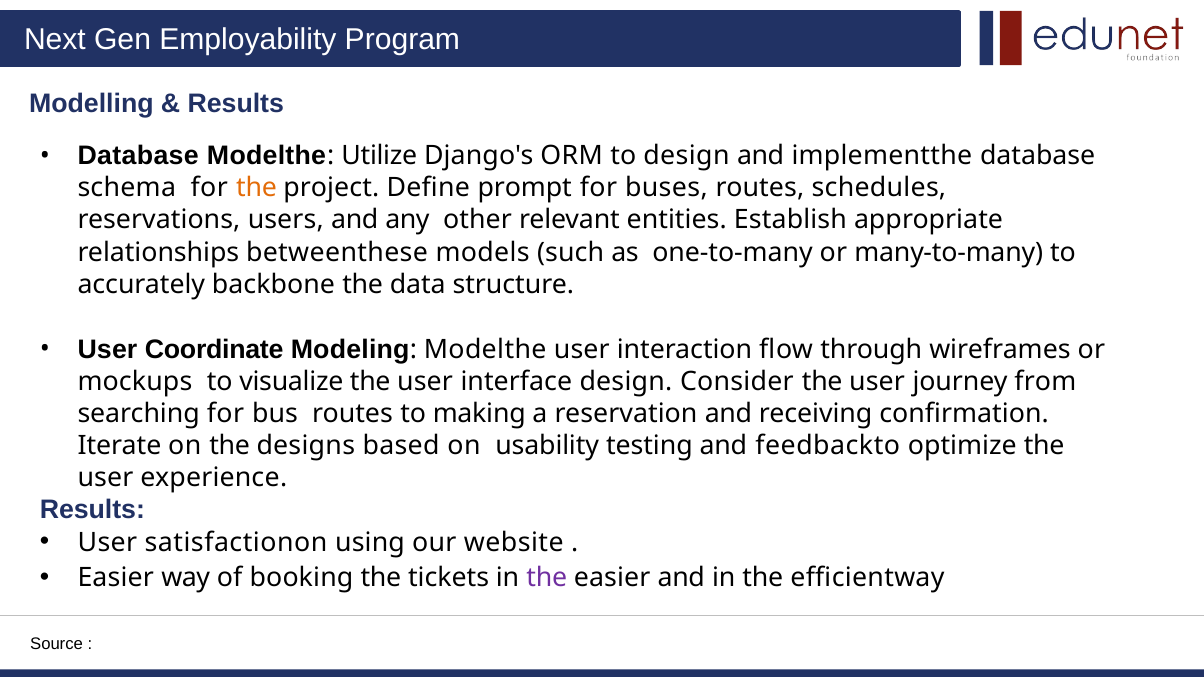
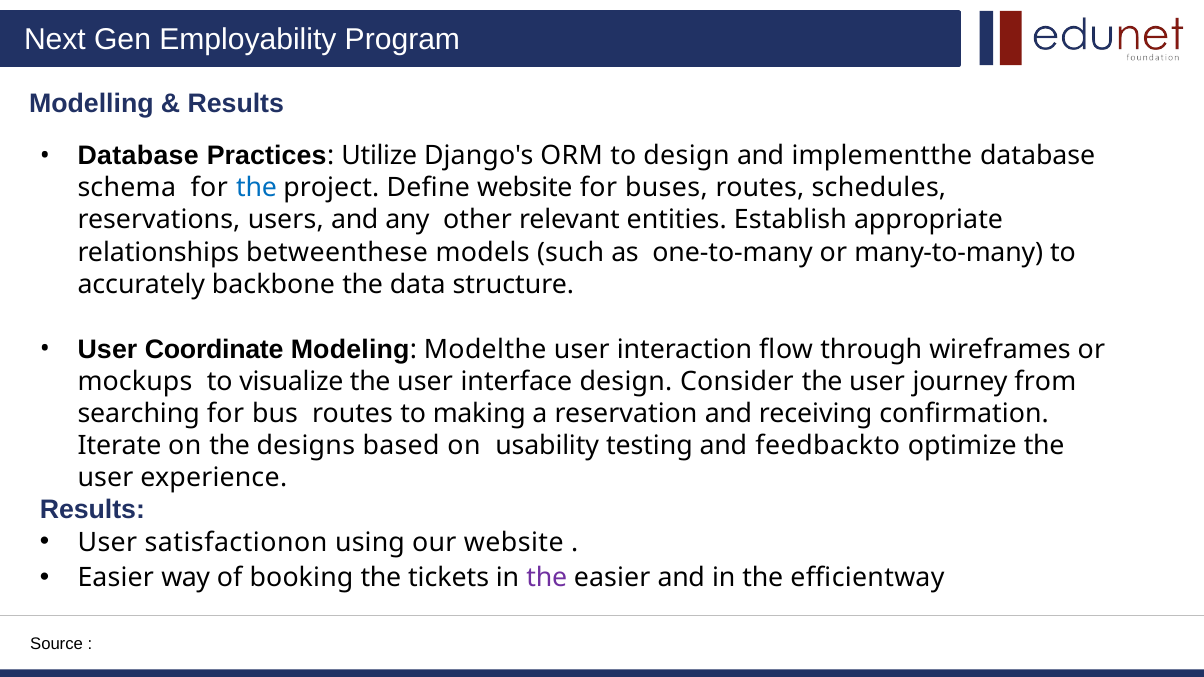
Database Modelthe: Modelthe -> Practices (267, 156)
the colour: orange -> blue (257, 188)
Define prompt: prompt -> website (525, 188)
